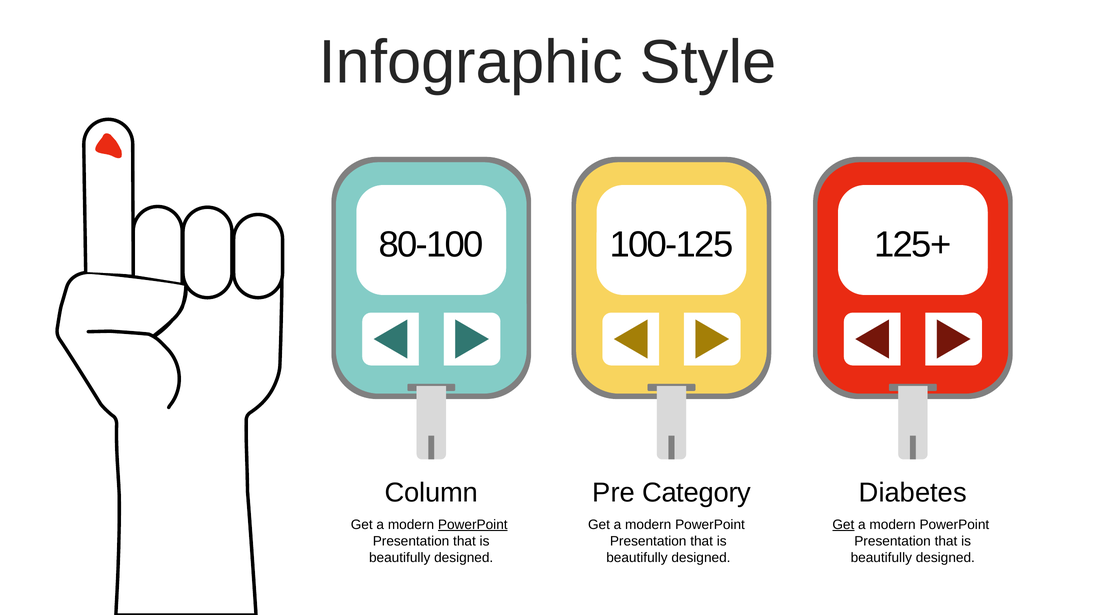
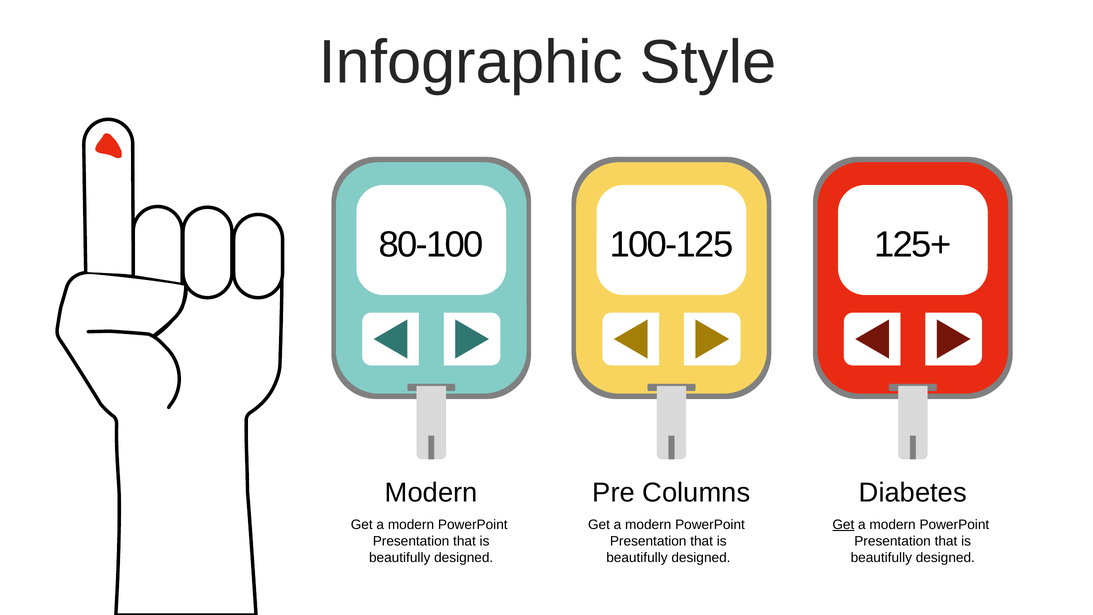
Column: Column -> Modern (431, 493)
Category: Category -> Columns (696, 493)
PowerPoint underline: present -> none (473, 525)
